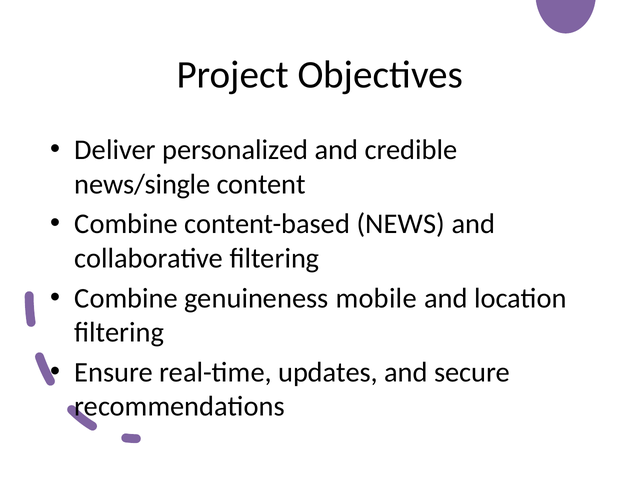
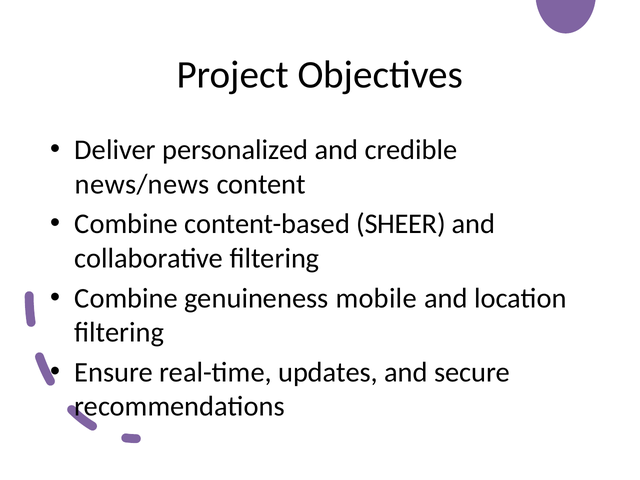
news/single: news/single -> news/news (142, 184)
NEWS: NEWS -> SHEER (401, 224)
